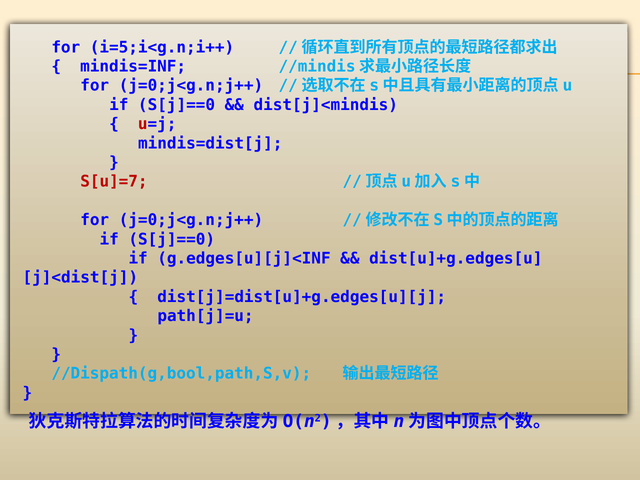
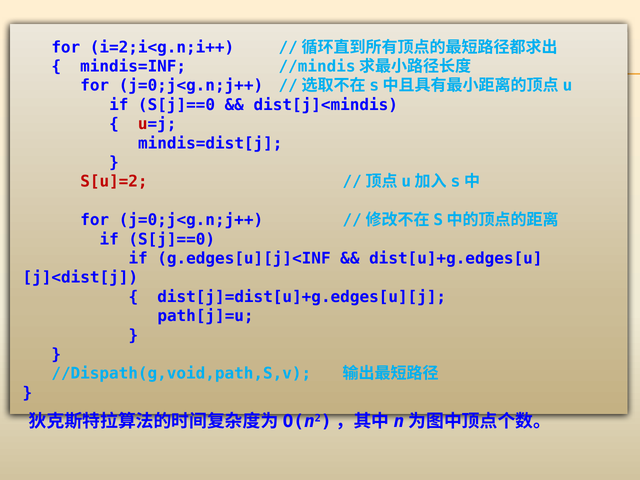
i=5;i<g.n;i++: i=5;i<g.n;i++ -> i=2;i<g.n;i++ (162, 47)
S[u]=7: S[u]=7 -> S[u]=2 (114, 182)
//Dispath(g,bool,path,S,v: //Dispath(g,bool,path,S,v -> //Dispath(g,void,path,S,v (181, 374)
